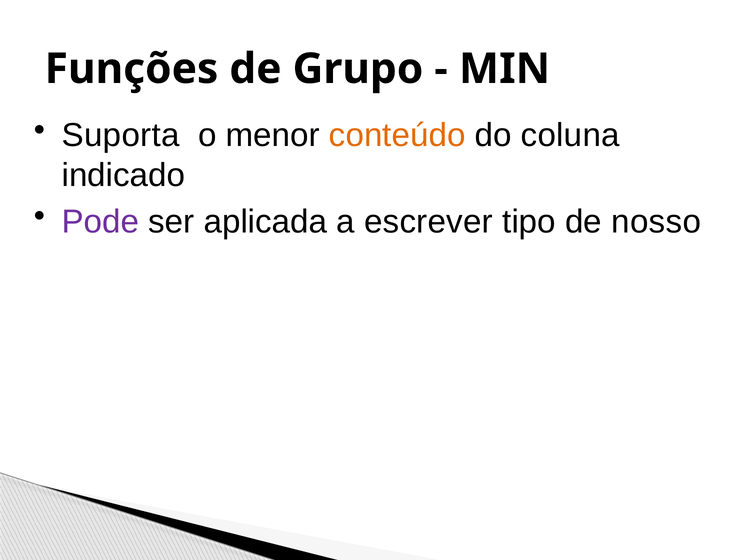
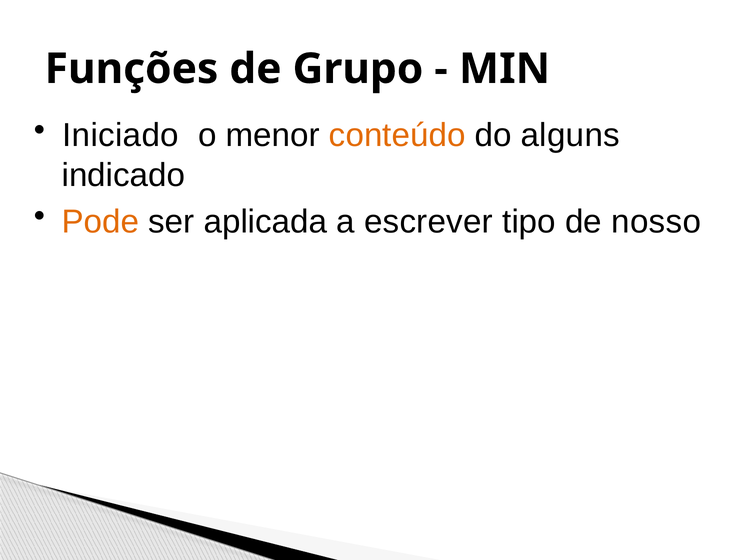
Suporta: Suporta -> Iniciado (121, 135)
coluna: coluna -> alguns (570, 135)
Pode colour: purple -> orange (100, 222)
